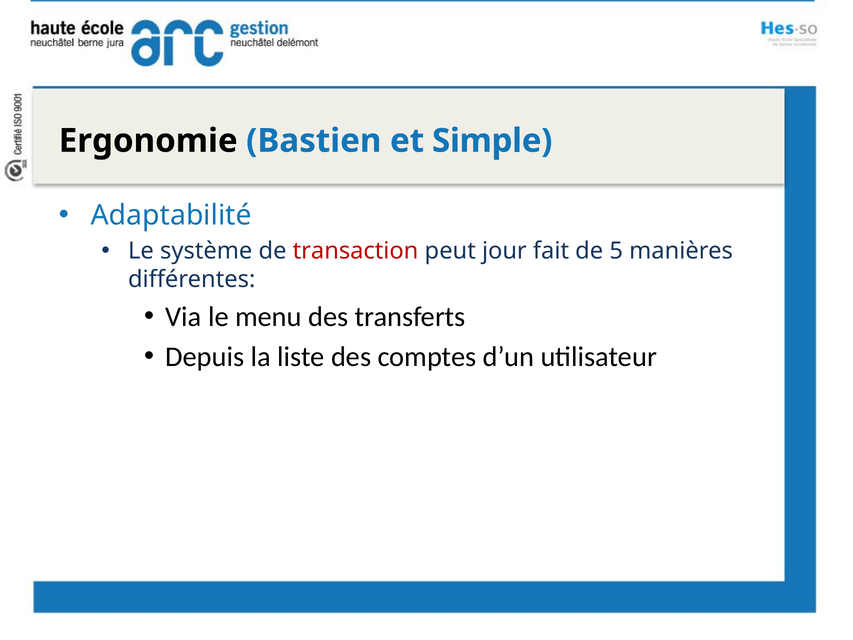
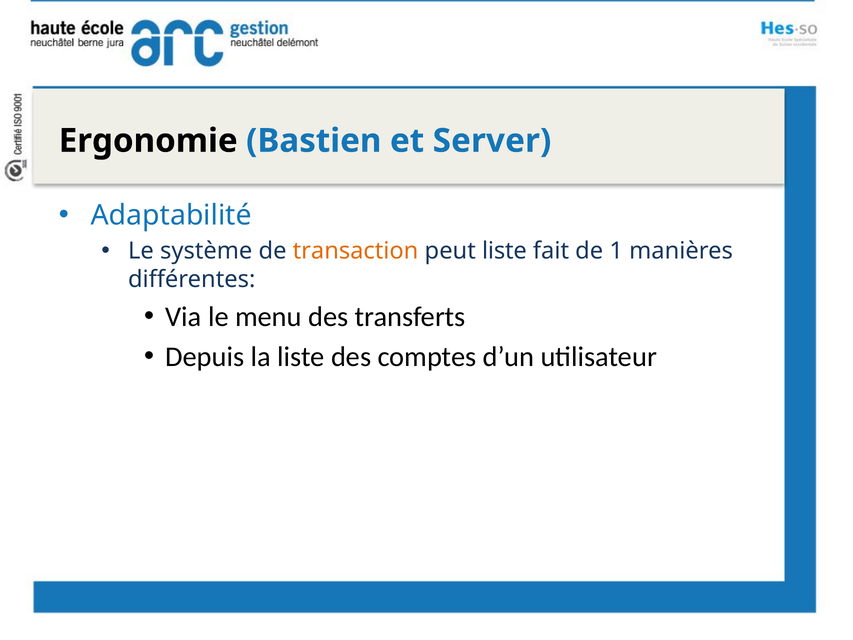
Simple: Simple -> Server (492, 141)
transaction colour: red -> orange (356, 251)
peut jour: jour -> liste (504, 251)
5: 5 -> 1 (616, 251)
